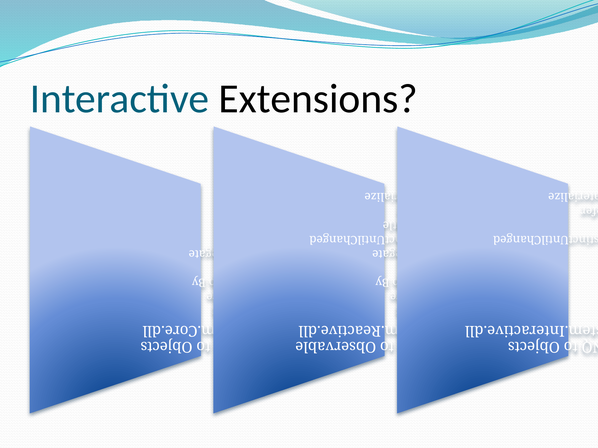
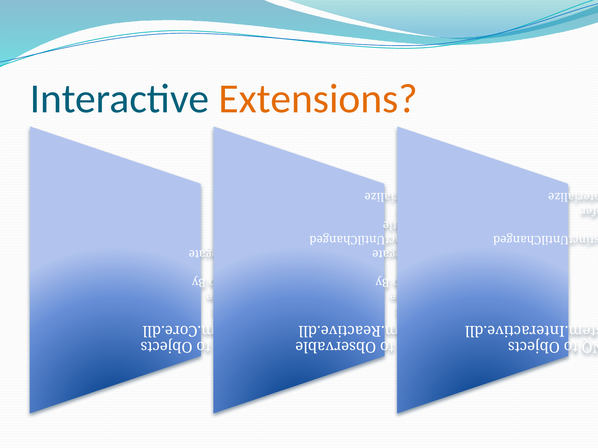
Extensions colour: black -> orange (318, 99)
